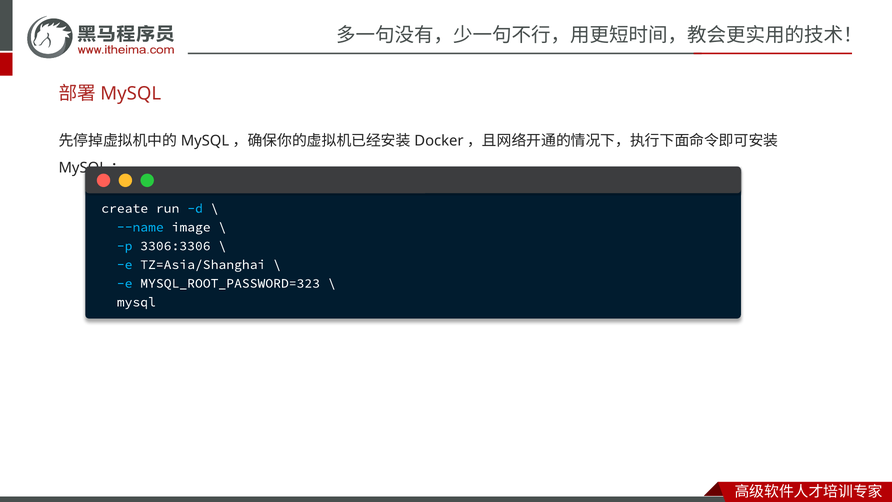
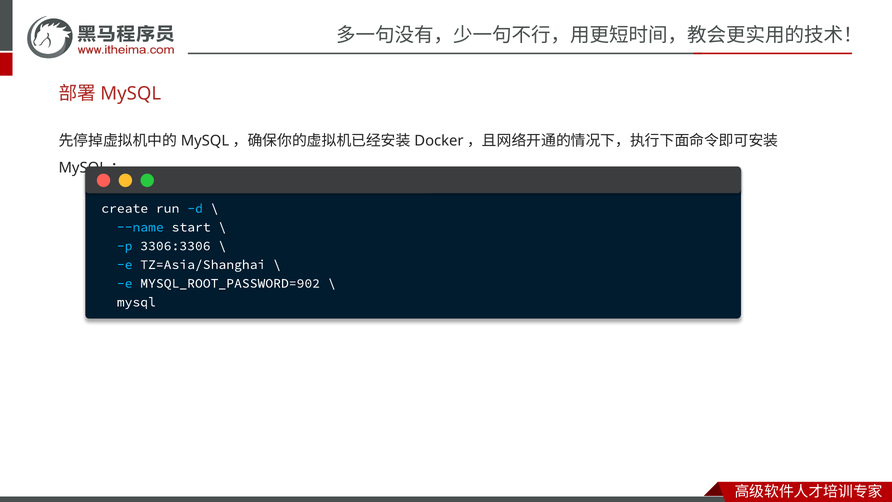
image: image -> start (191, 227)
MYSQL_ROOT_PASSWORD=323: MYSQL_ROOT_PASSWORD=323 -> MYSQL_ROOT_PASSWORD=902 (230, 283)
